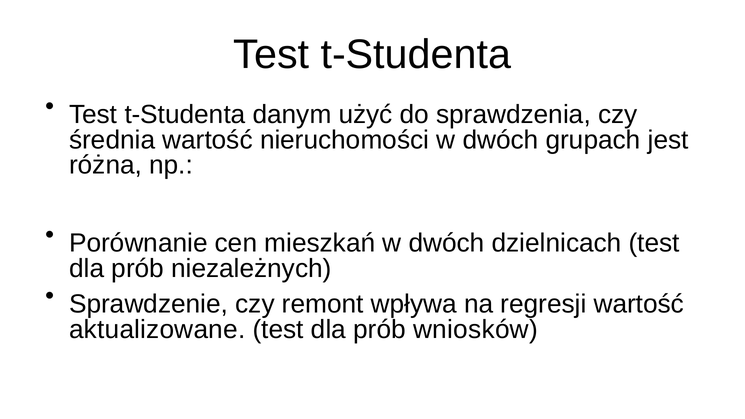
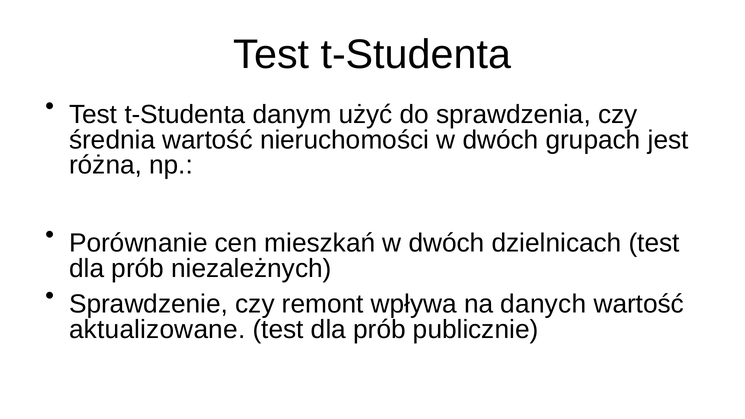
regresji: regresji -> danych (543, 304)
wniosków: wniosków -> publicznie (476, 330)
